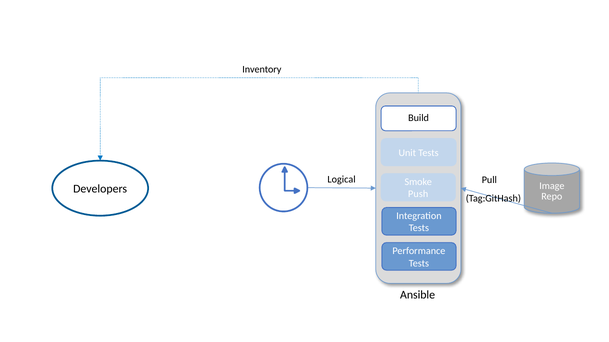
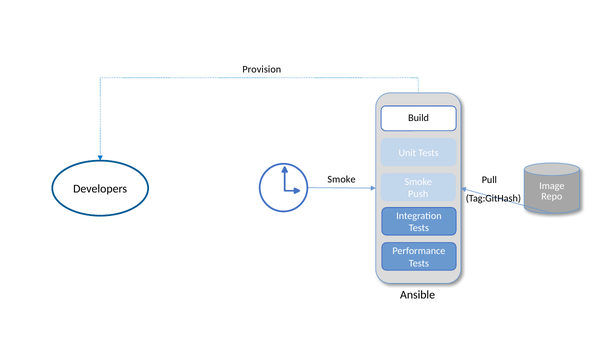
Inventory: Inventory -> Provision (262, 70)
Logical: Logical -> Smoke (342, 180)
